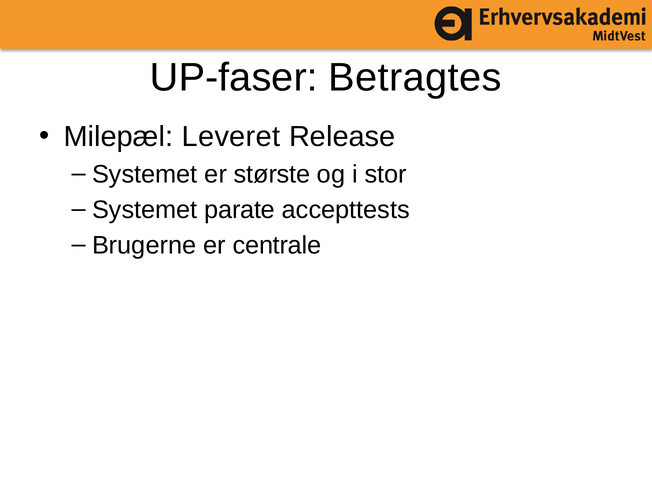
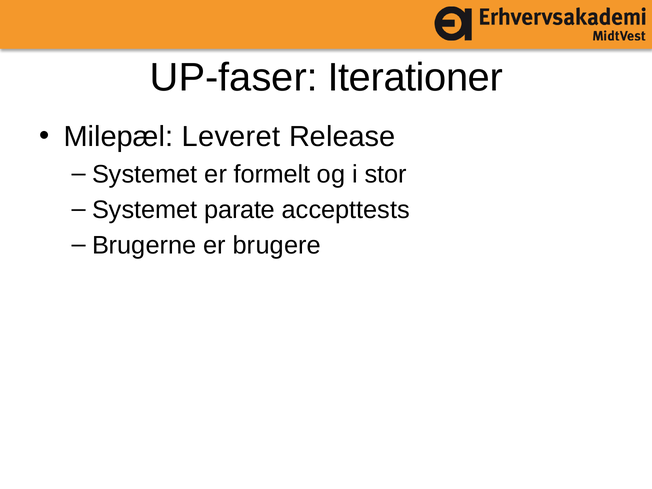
Betragtes: Betragtes -> Iterationer (415, 78)
største: største -> formelt (272, 174)
centrale: centrale -> brugere (277, 245)
